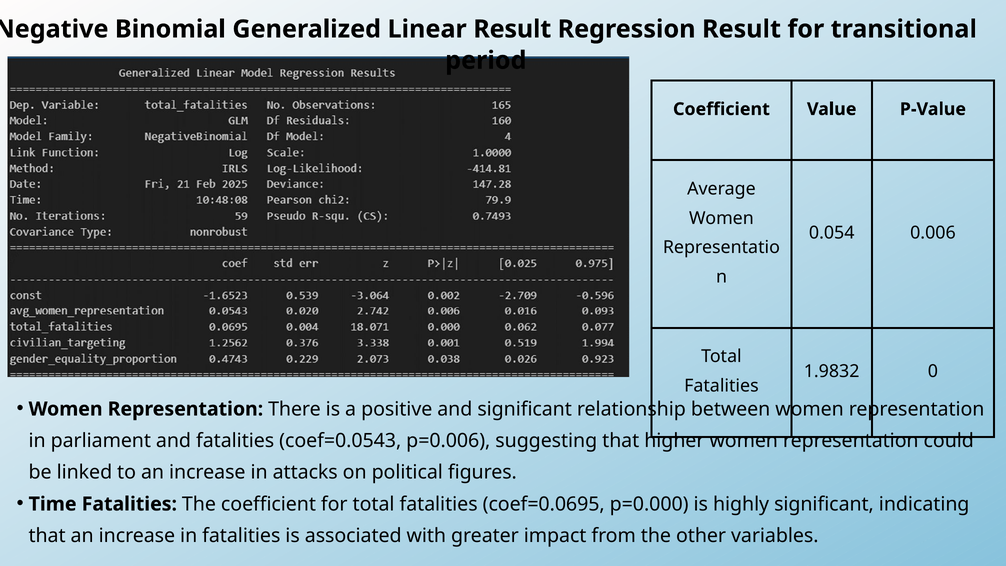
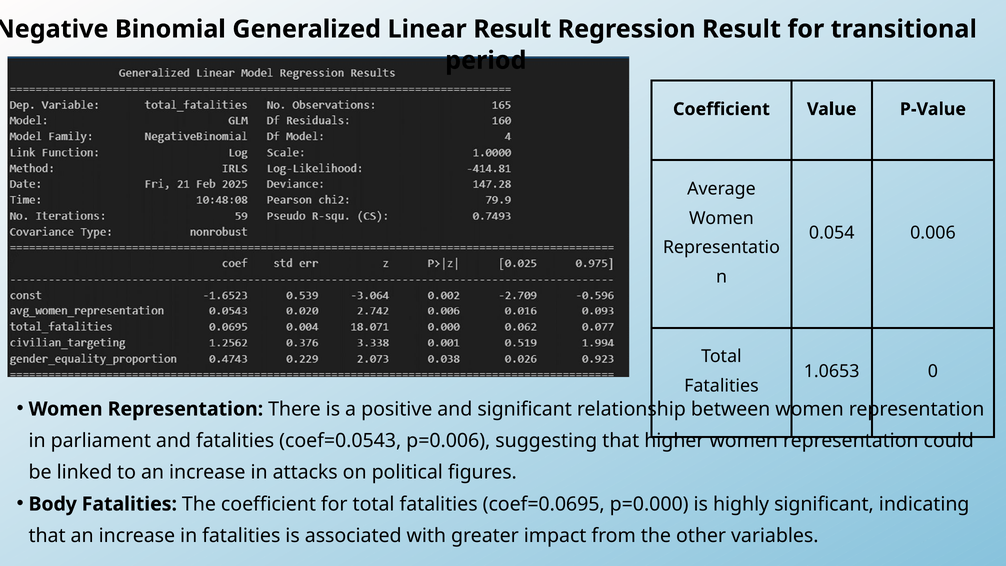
1.9832: 1.9832 -> 1.0653 (832, 371)
Time: Time -> Body (53, 504)
